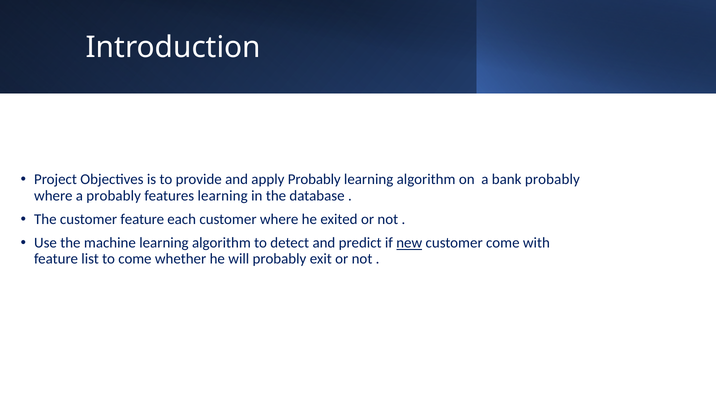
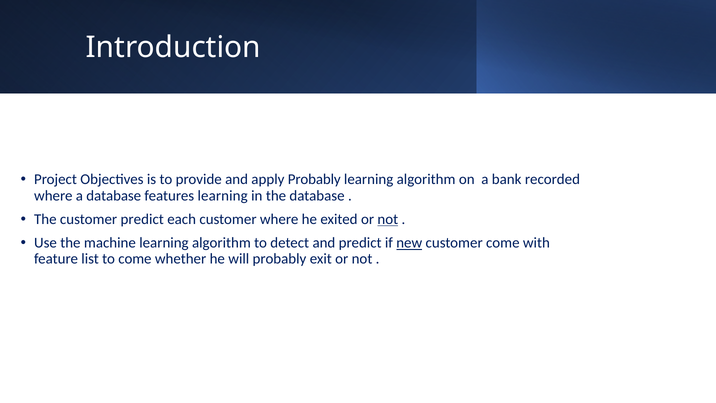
bank probably: probably -> recorded (552, 179)
a probably: probably -> database (114, 196)
customer feature: feature -> predict (142, 219)
not underline: none -> present (388, 219)
